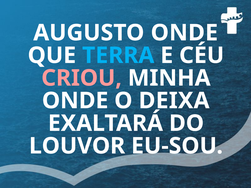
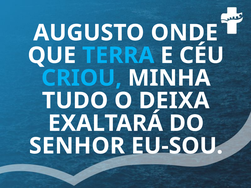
CRIOU colour: pink -> light blue (82, 78)
ONDE: ONDE -> TUDO (75, 101)
LOUVOR: LOUVOR -> SENHOR (77, 146)
